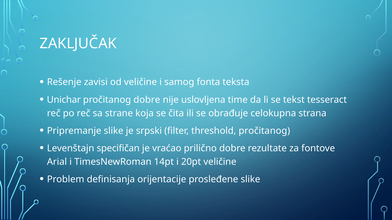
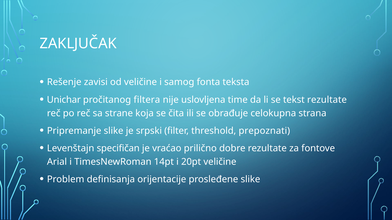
pročitanog dobre: dobre -> filtera (147, 100)
tekst tesseract: tesseract -> rezultate (327, 100)
threshold pročitanog: pročitanog -> prepoznati (264, 131)
